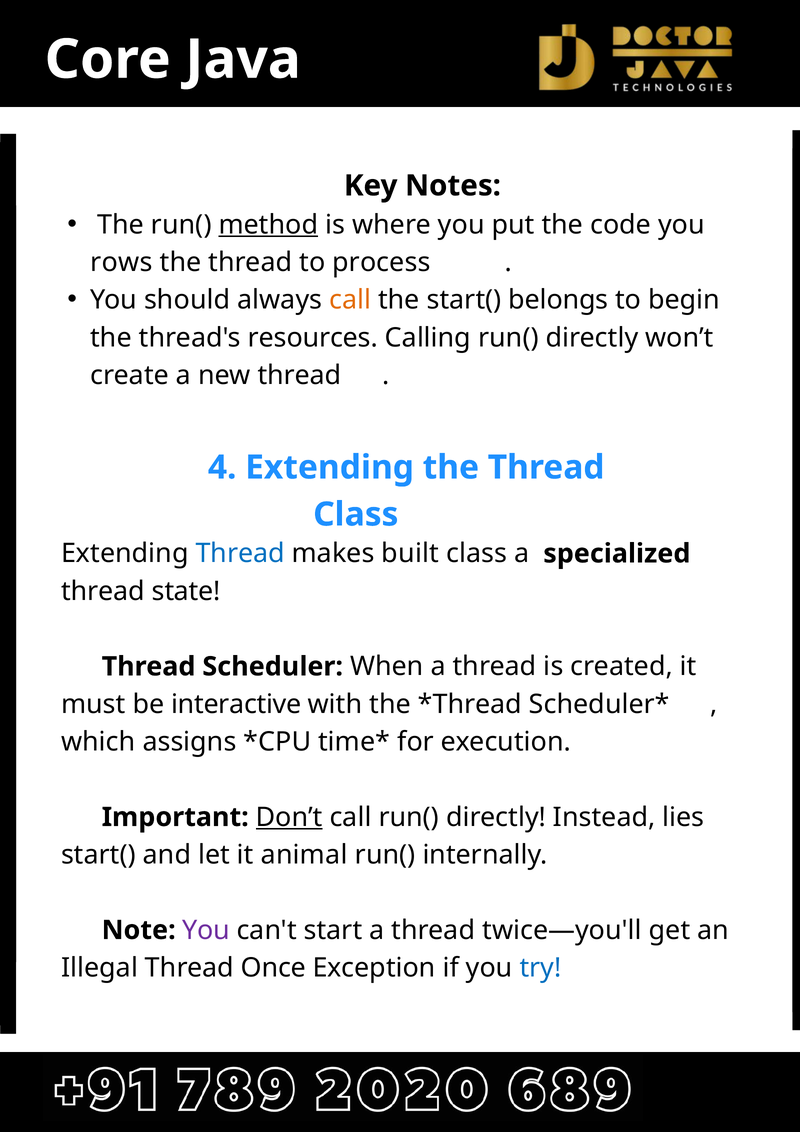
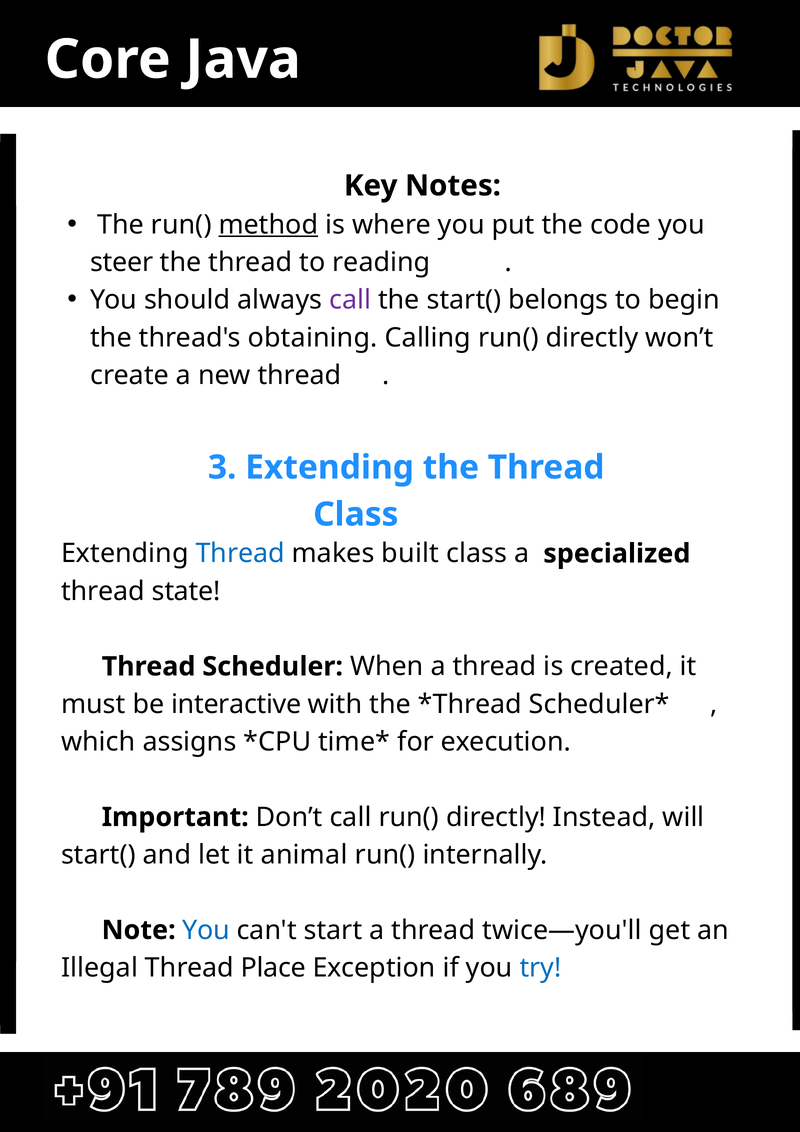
rows: rows -> steer (122, 262)
process: process -> reading (381, 262)
call colour: orange -> purple (350, 300)
resources: resources -> obtaining (313, 338)
4: 4 -> 3 (222, 467)
Don’t underline: present -> none (289, 817)
lies: lies -> will (683, 817)
You colour: purple -> blue (206, 930)
Once: Once -> Place (273, 968)
